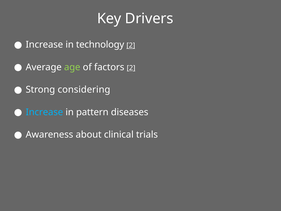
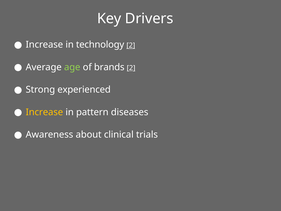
factors: factors -> brands (109, 67)
considering: considering -> experienced (84, 90)
Increase colour: light blue -> yellow (44, 112)
